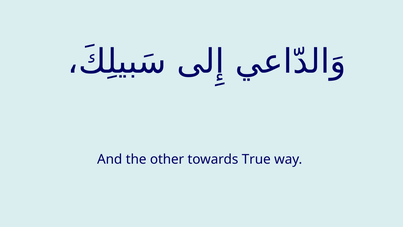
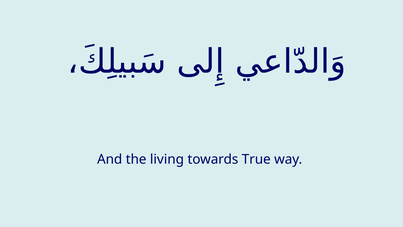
other: other -> living (167, 159)
